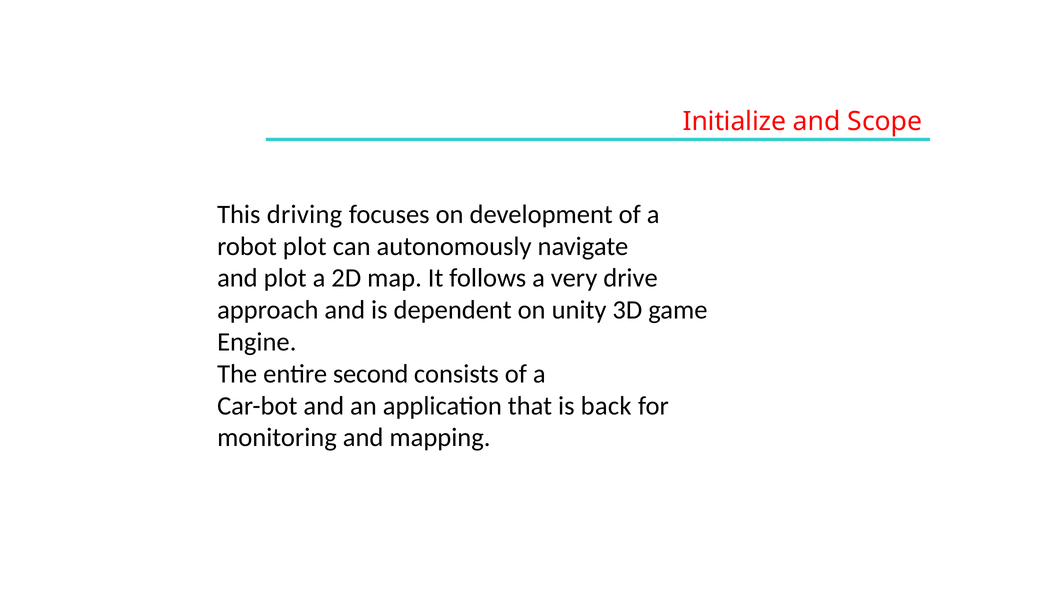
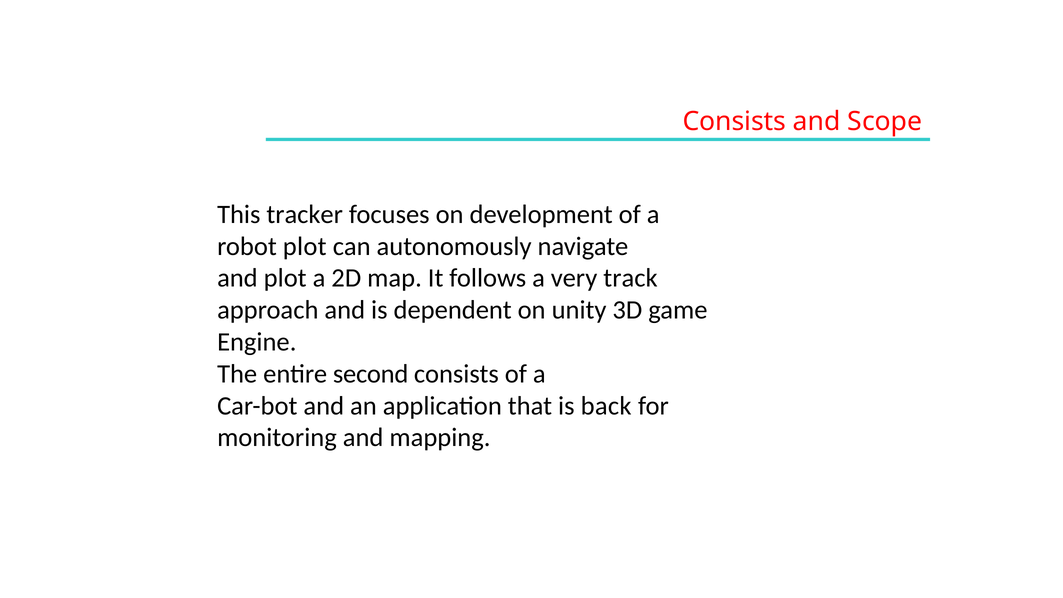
Initialize: Initialize -> Consists (734, 121)
driving: driving -> tracker (305, 214)
drive: drive -> track (630, 278)
